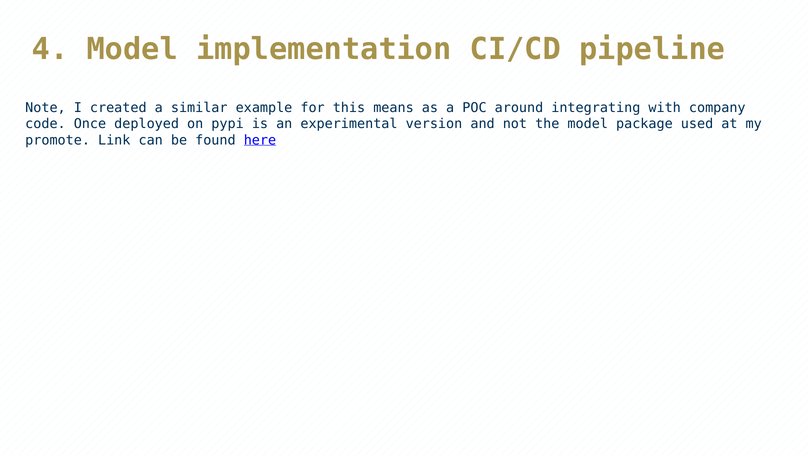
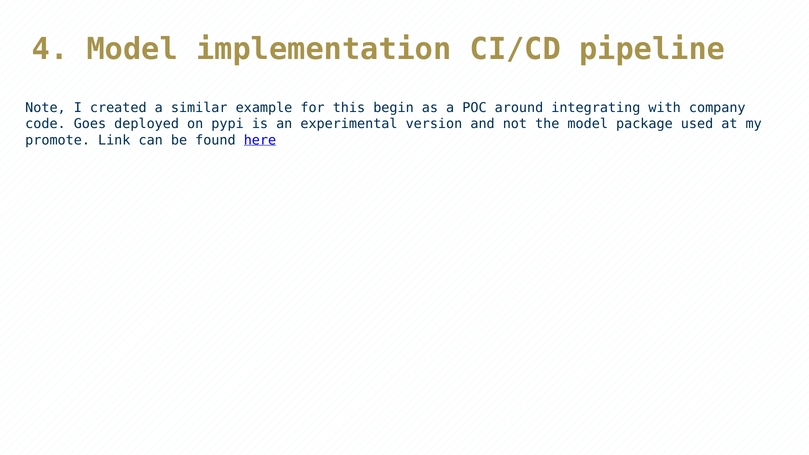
means: means -> begin (394, 108)
Once: Once -> Goes (90, 124)
